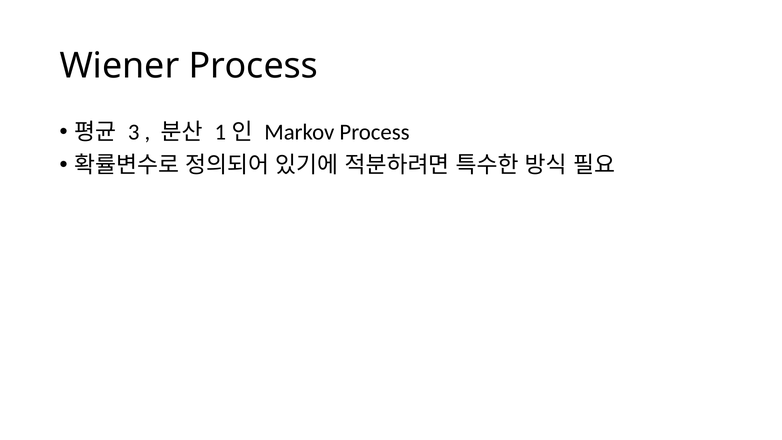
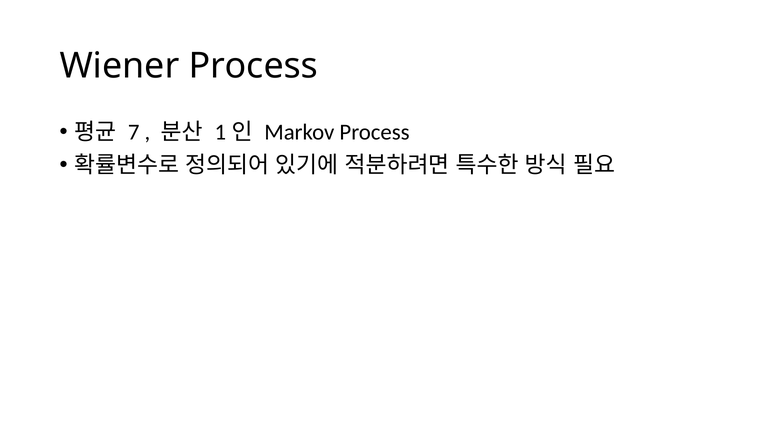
3: 3 -> 7 (134, 132)
